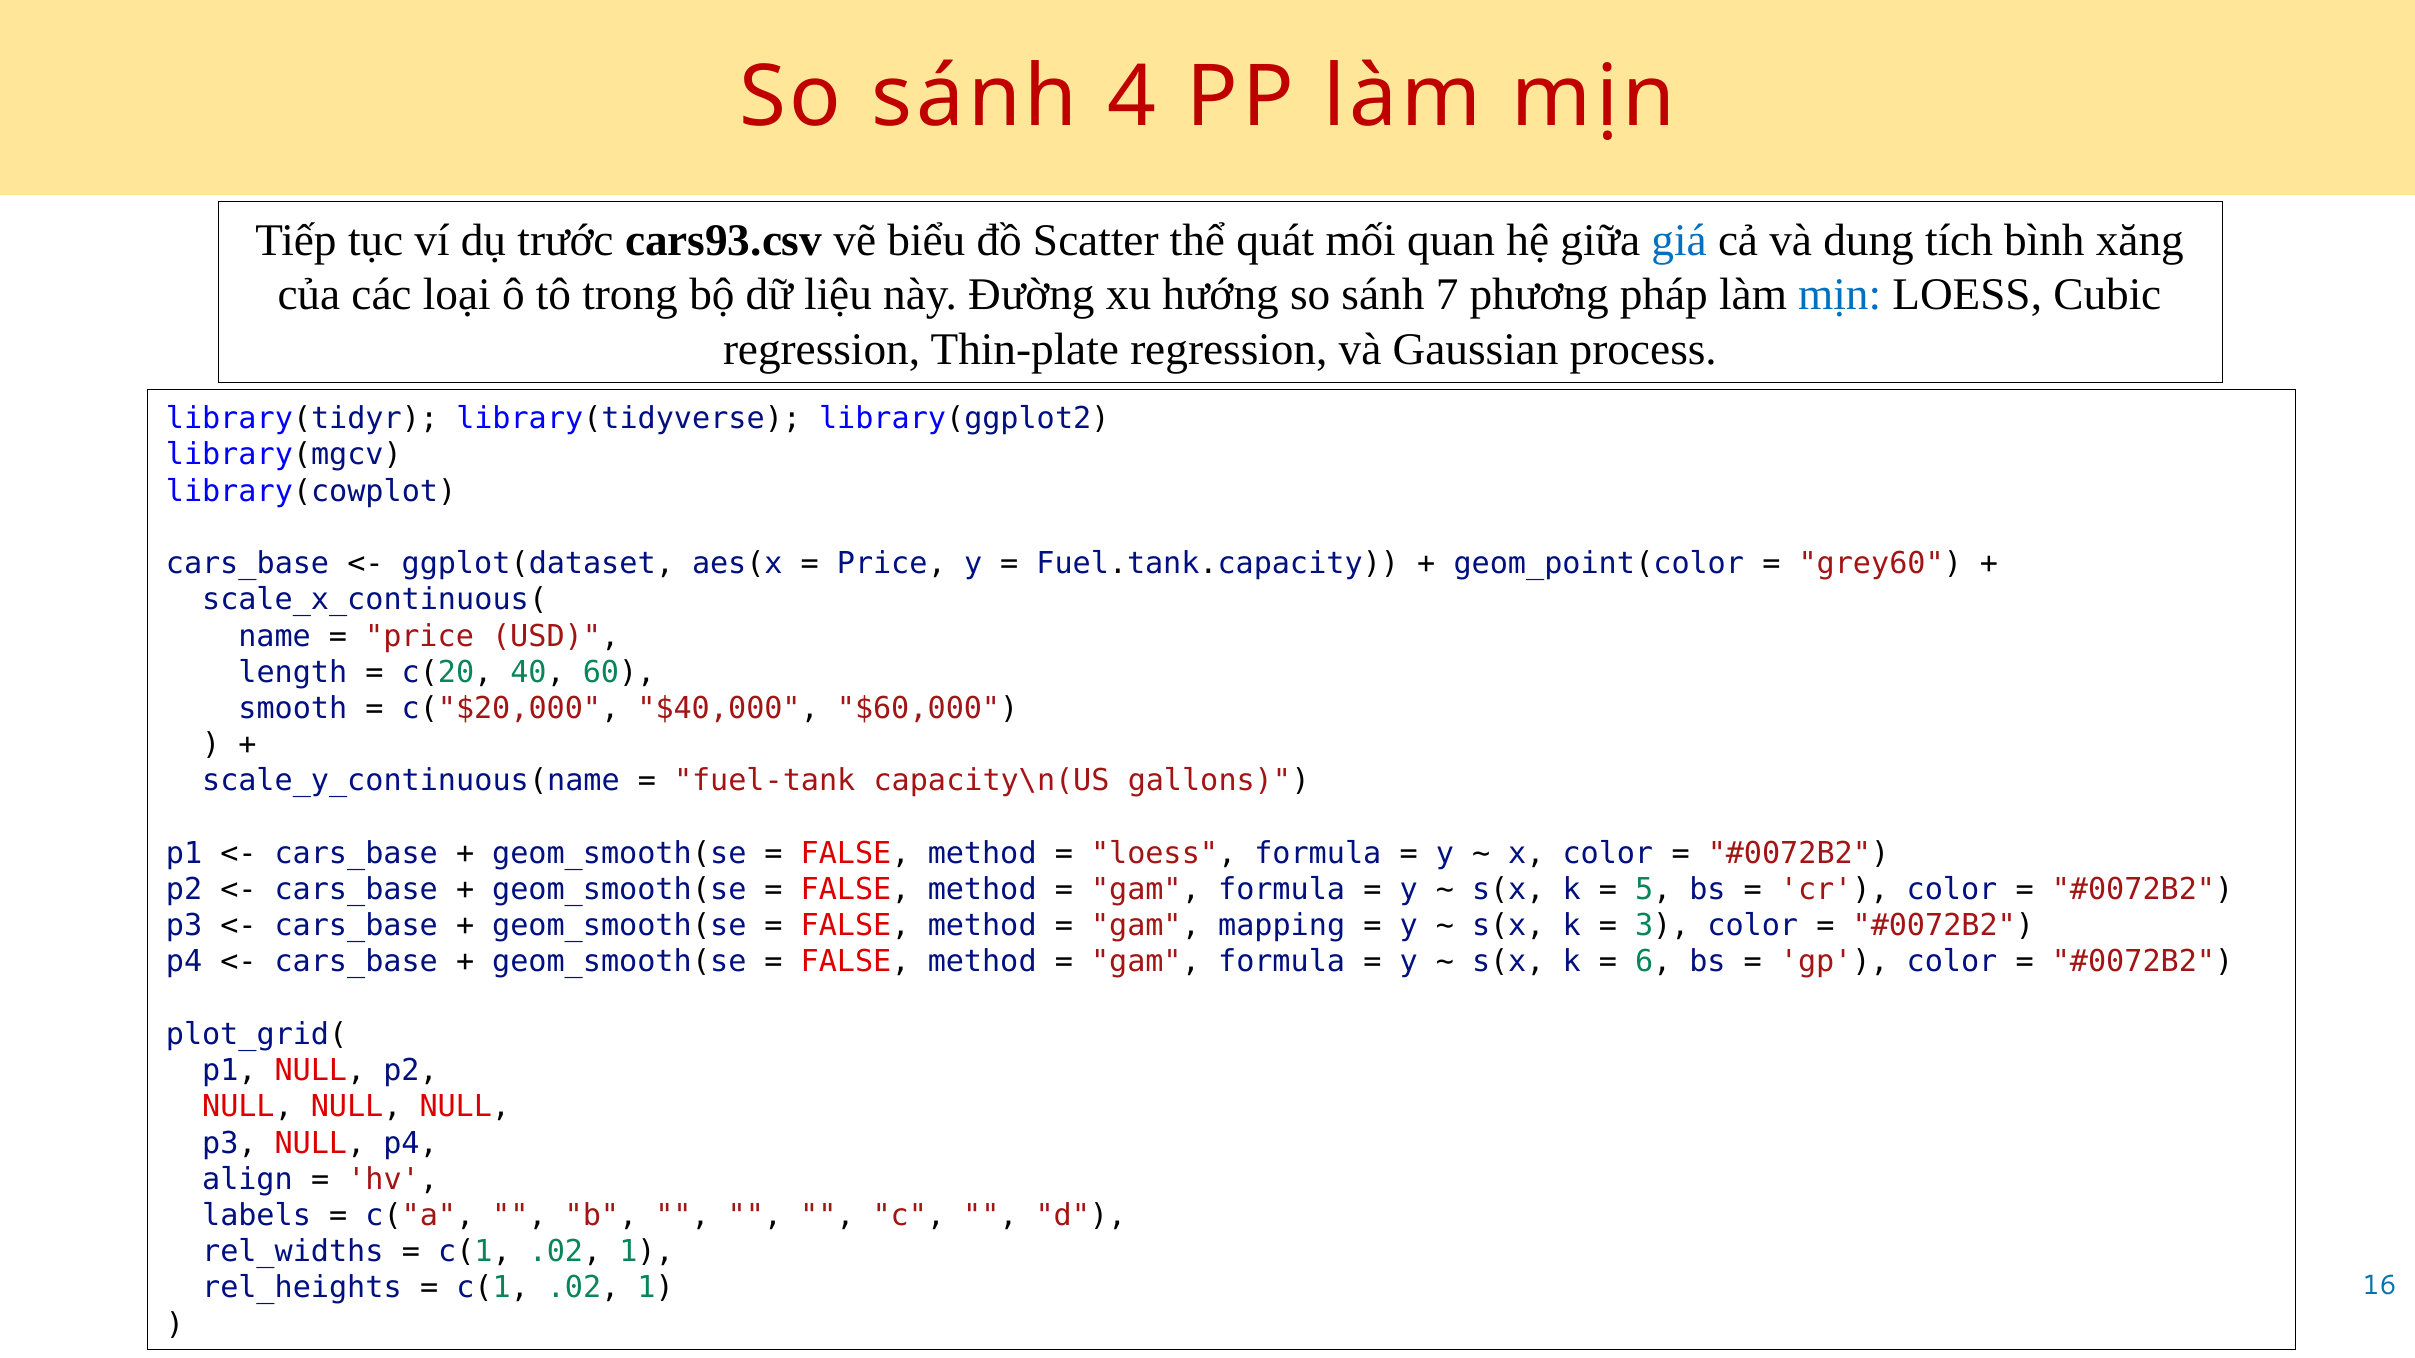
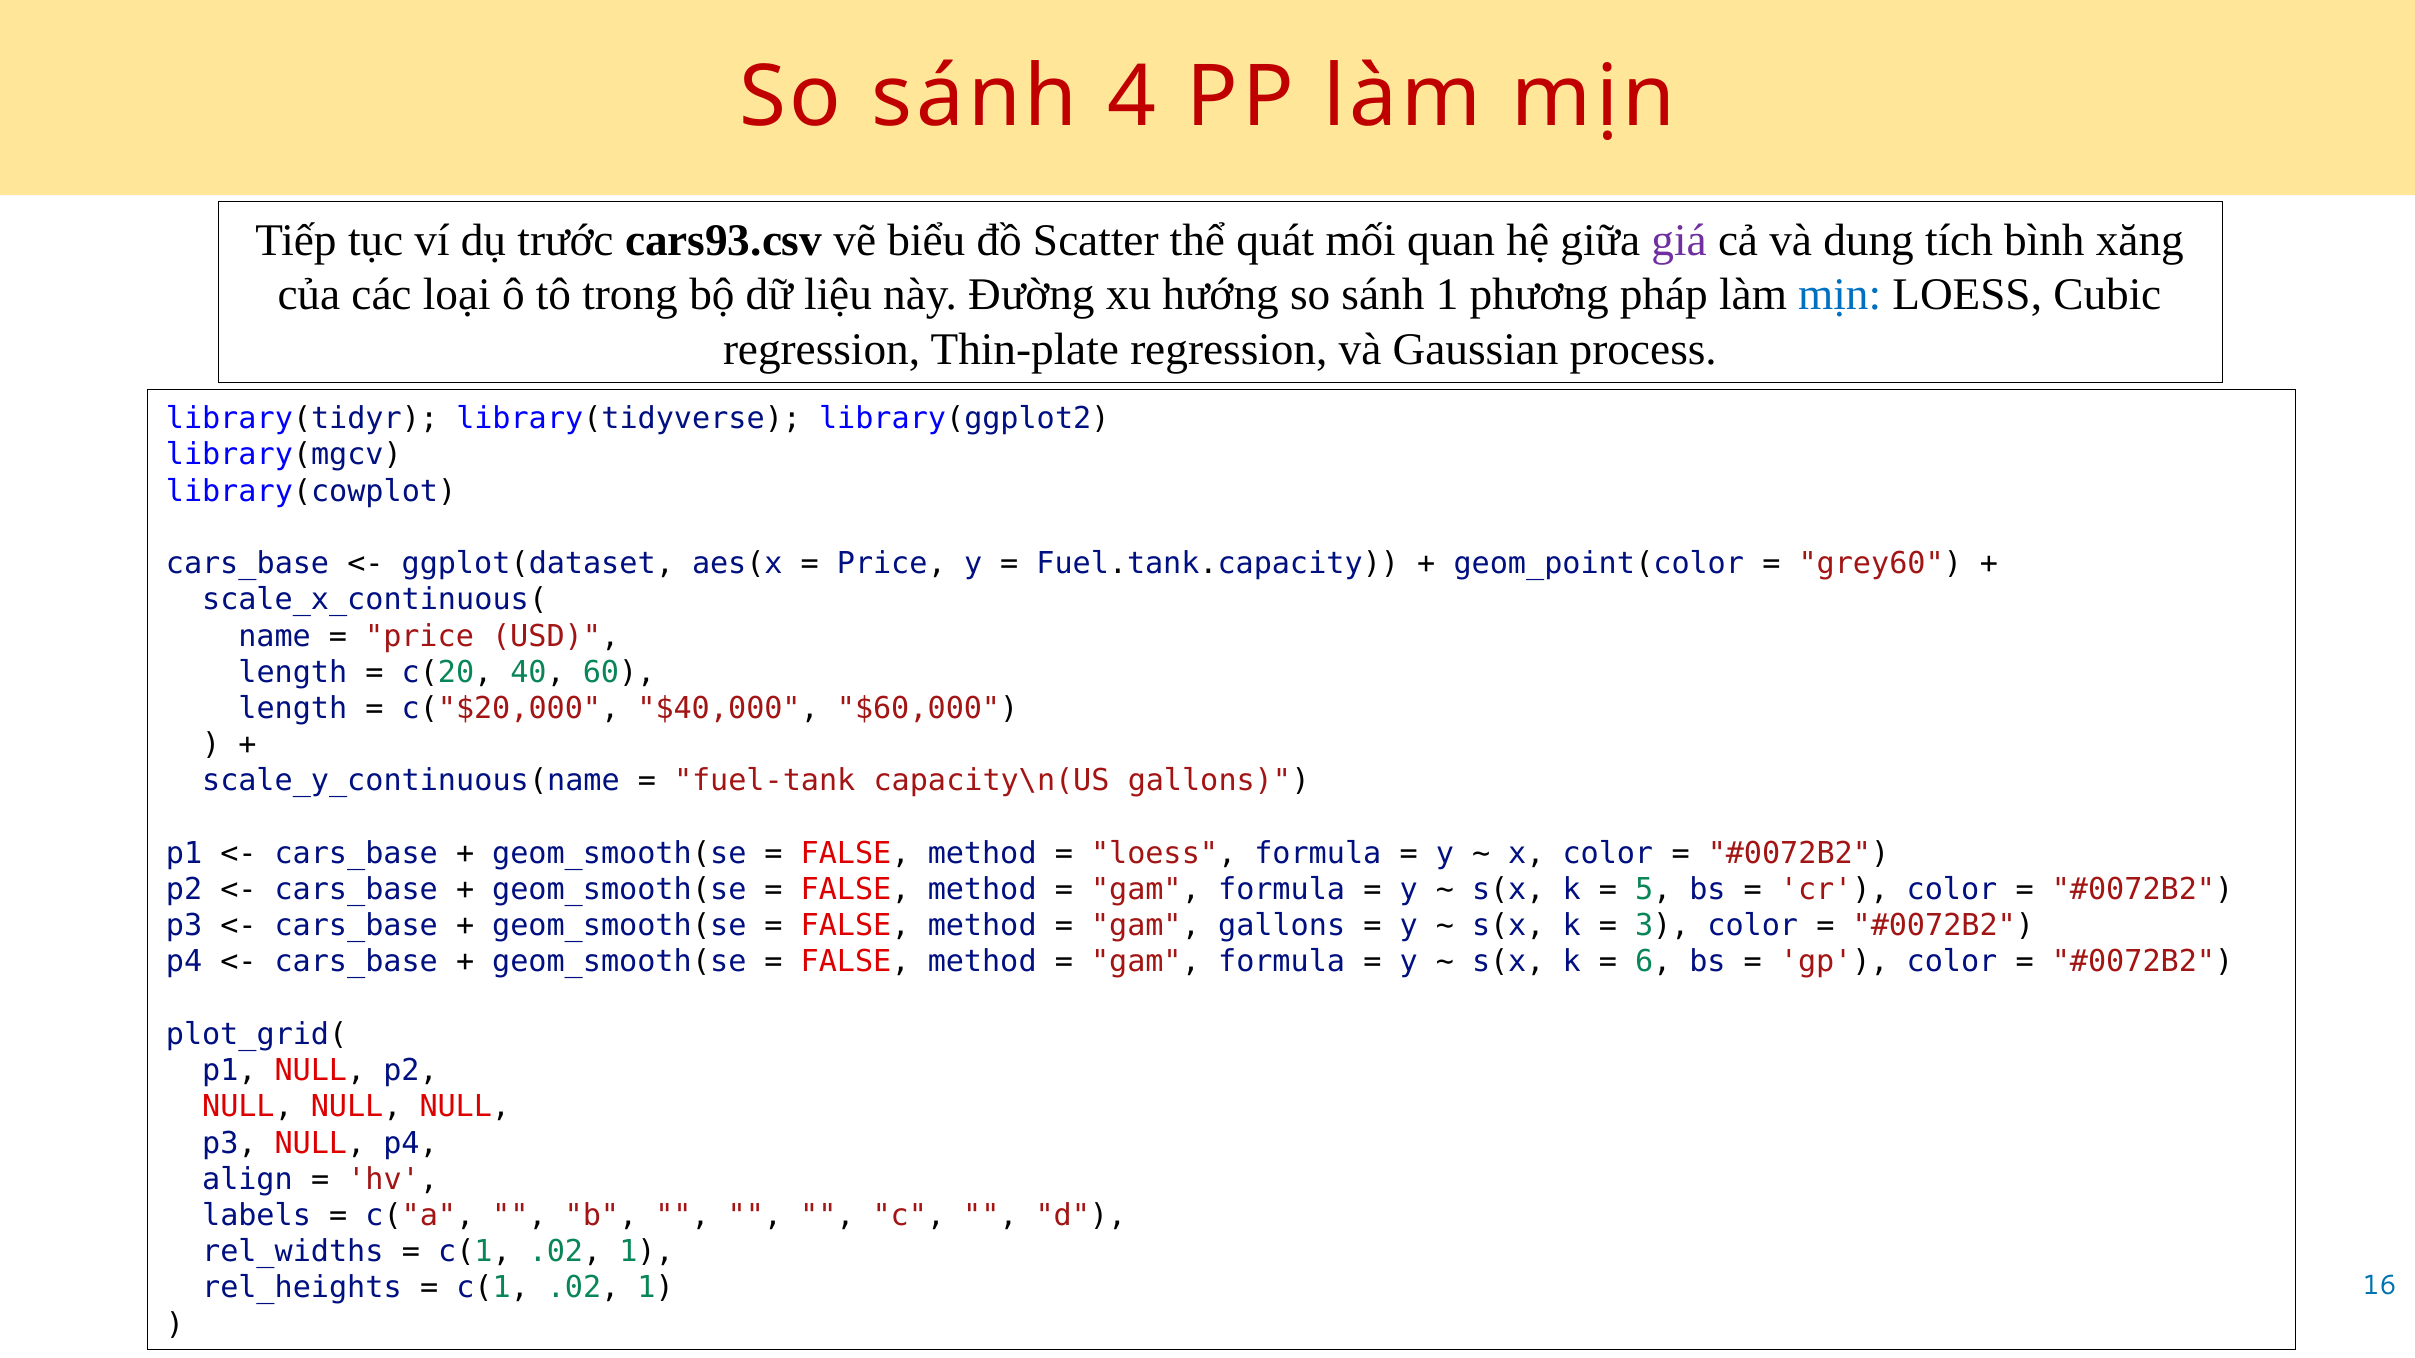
giá colour: blue -> purple (1679, 241)
sánh 7: 7 -> 1 (1447, 295)
smooth: smooth -> length (293, 709)
gam mapping: mapping -> gallons (1282, 926)
